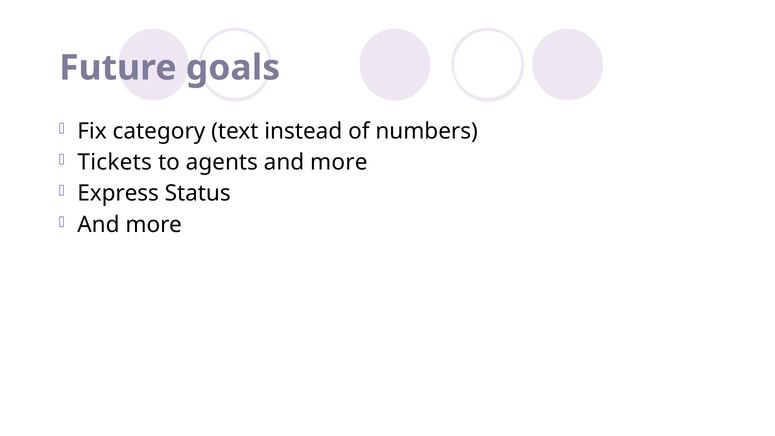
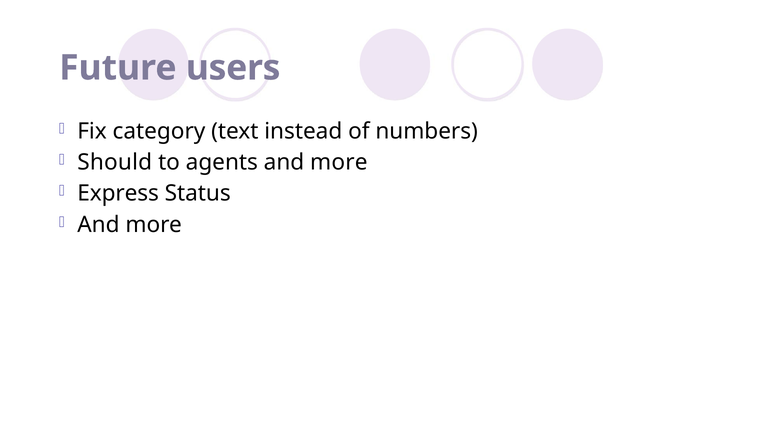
goals: goals -> users (233, 68)
Tickets: Tickets -> Should (115, 162)
